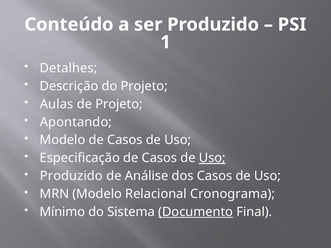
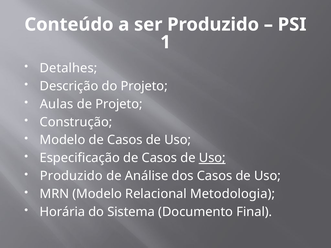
Apontando: Apontando -> Construção (76, 122)
Cronograma: Cronograma -> Metodologia (233, 194)
Mínimo: Mínimo -> Horária (62, 212)
Documento underline: present -> none (196, 212)
